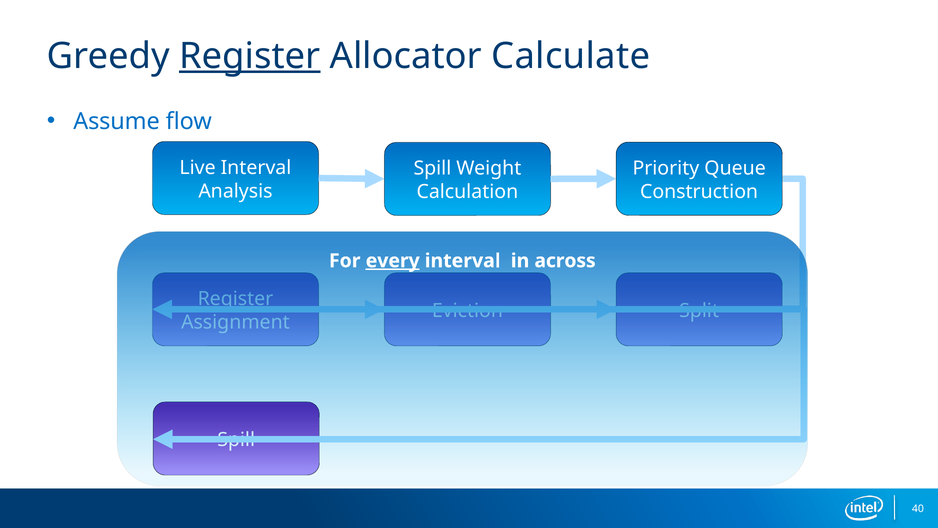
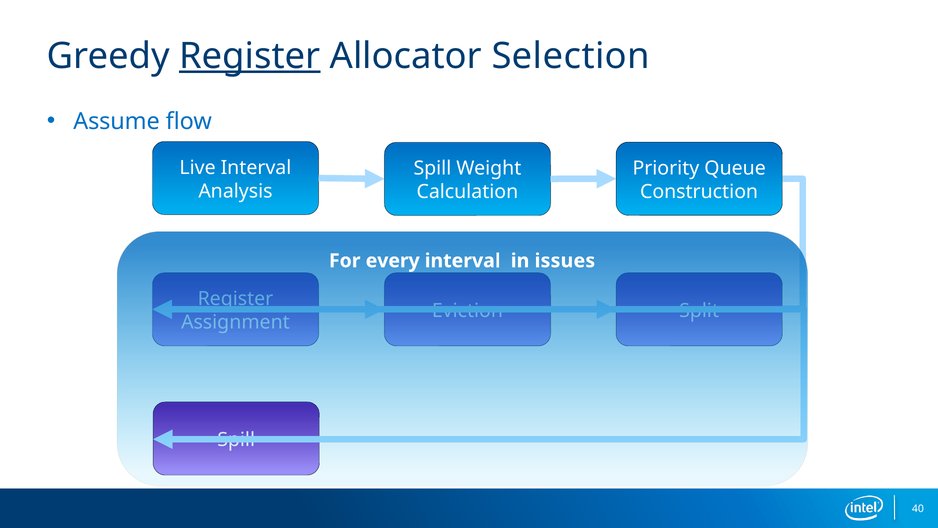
Calculate: Calculate -> Selection (571, 56)
every underline: present -> none (393, 261)
across: across -> issues (565, 261)
